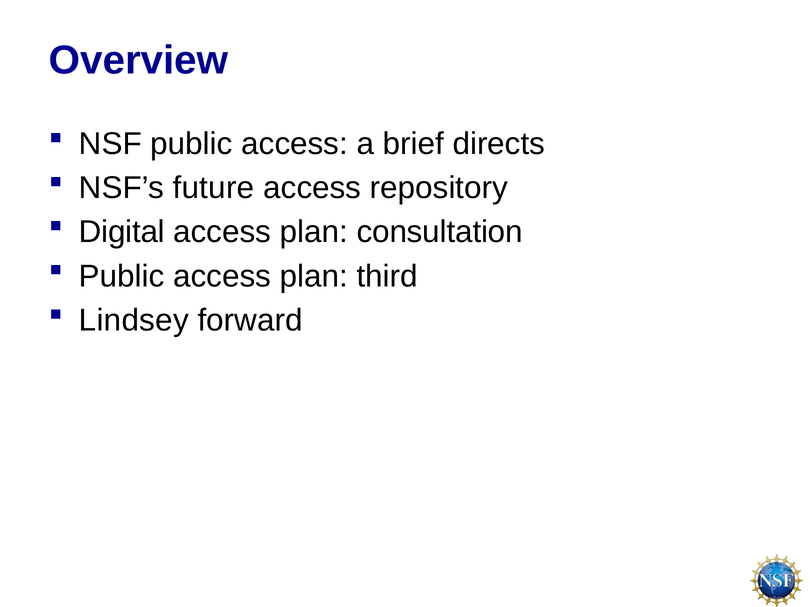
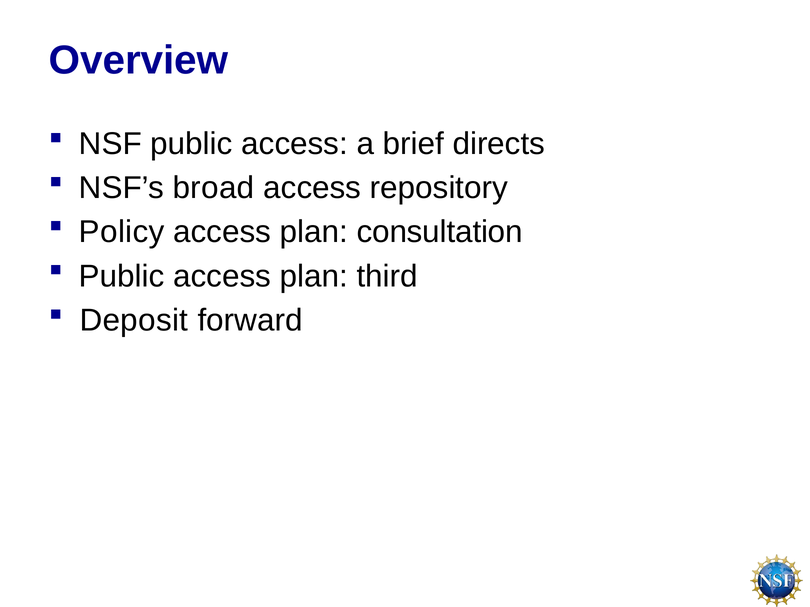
future: future -> broad (214, 188)
Digital: Digital -> Policy (122, 232)
Lindsey: Lindsey -> Deposit (134, 321)
